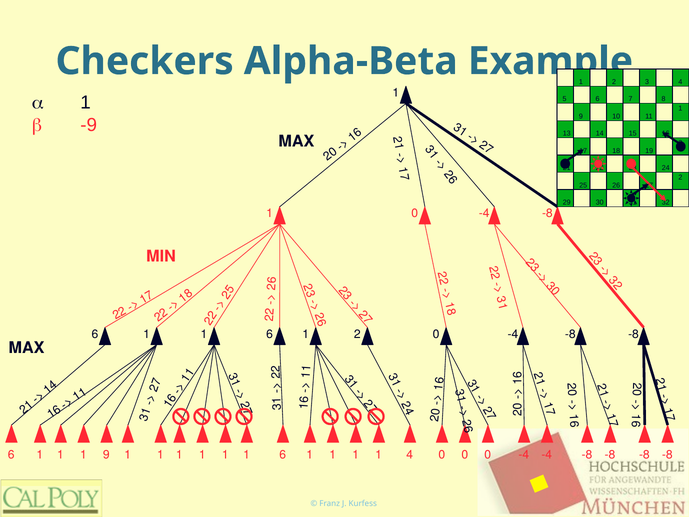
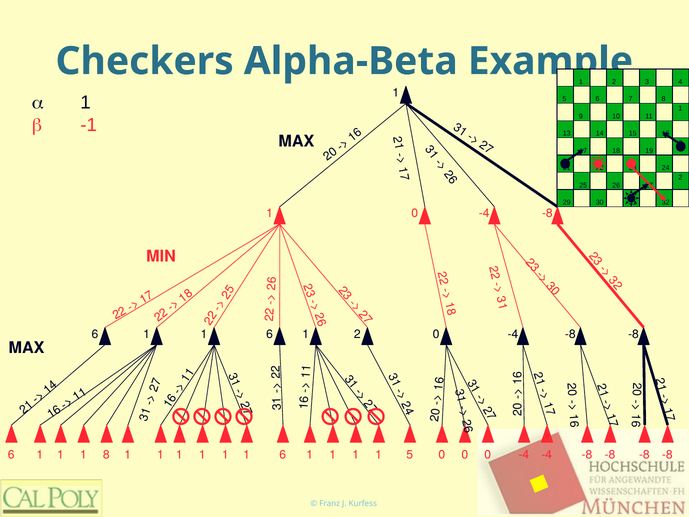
-9: -9 -> -1 (89, 125)
1 1 9: 9 -> 8 (106, 454)
1 1 4: 4 -> 5 (410, 454)
